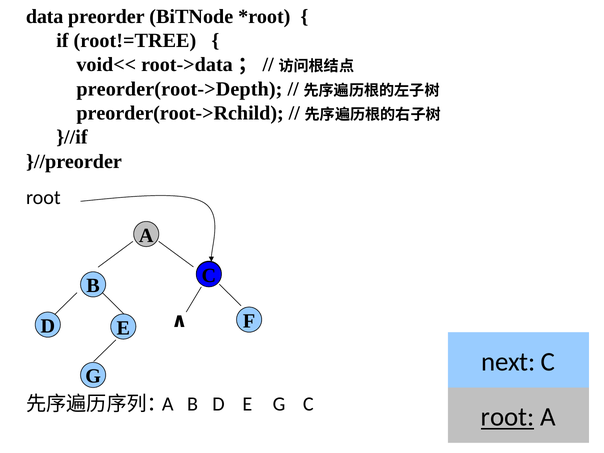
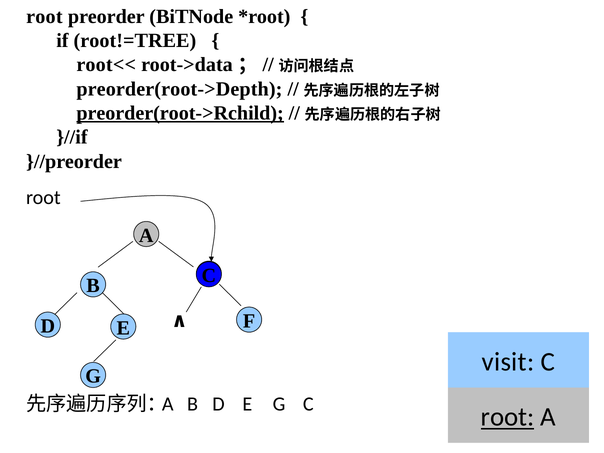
data: data -> root (44, 16)
void<<: void<< -> root<< (106, 65)
preorder(root->Rchild underline: none -> present (180, 113)
next: next -> visit (508, 362)
